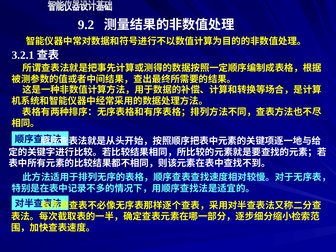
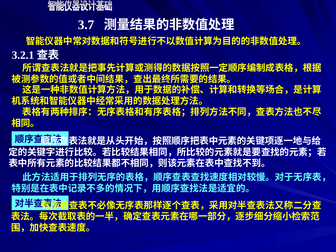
9.2: 9.2 -> 3.7 (86, 25)
